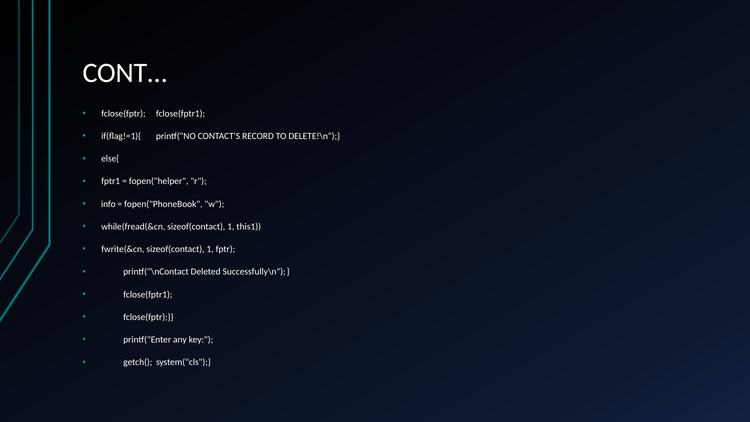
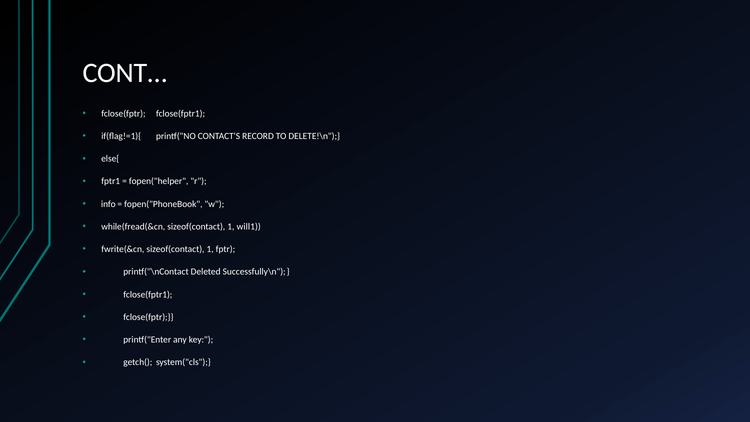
this1: this1 -> will1 (249, 227)
